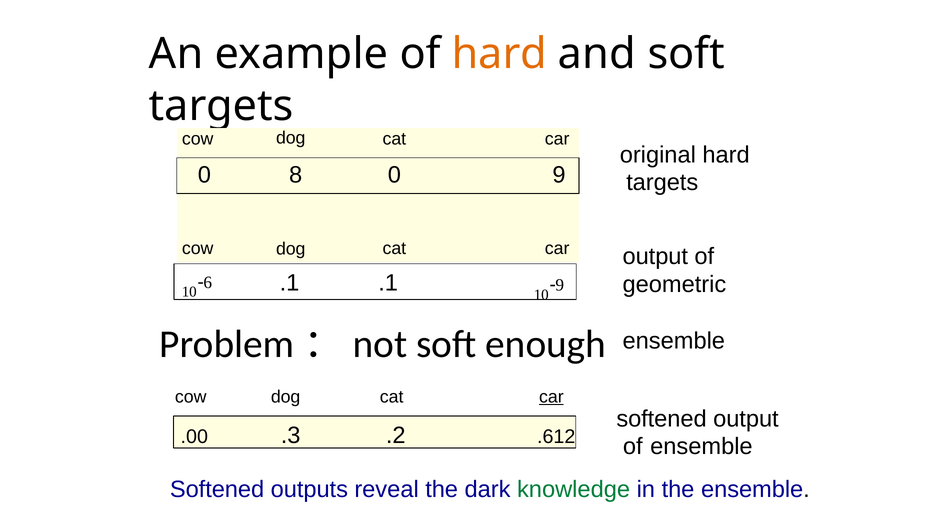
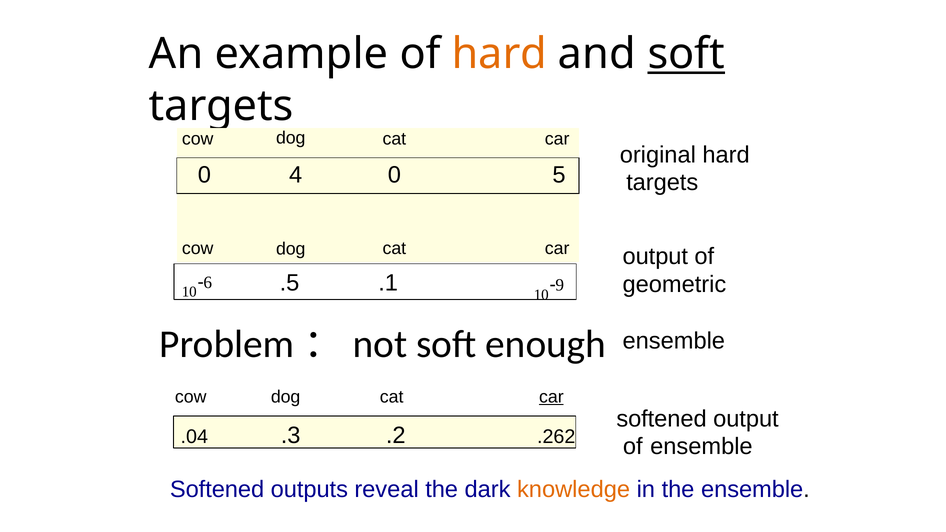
soft underline: none -> present (686, 54)
8: 8 -> 4 (296, 175)
9: 9 -> 5 (559, 175)
.1: .1 -> .5 (290, 283)
.00: .00 -> .04 (194, 437)
.612: .612 -> .262 (556, 437)
knowledge colour: green -> orange (574, 489)
